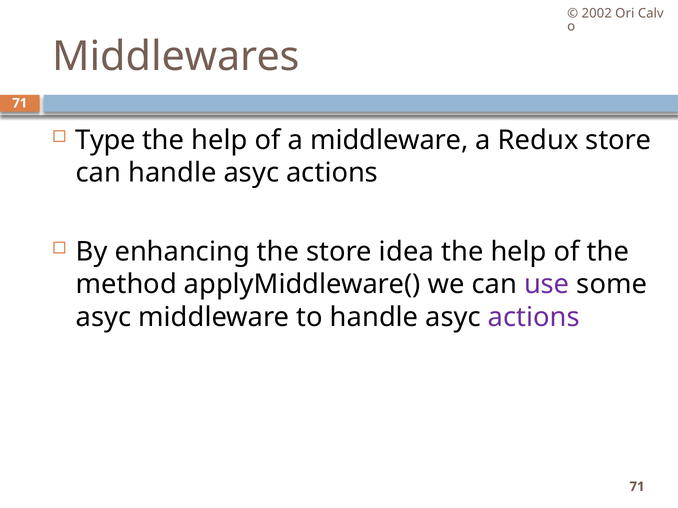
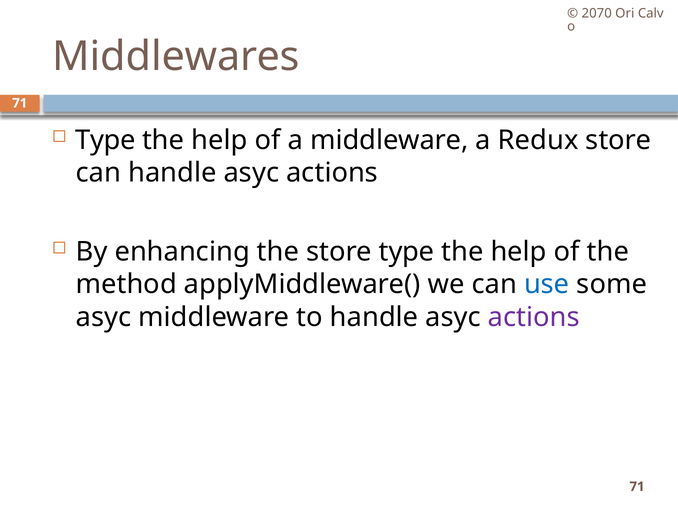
2002: 2002 -> 2070 (597, 13)
store idea: idea -> type (407, 252)
use colour: purple -> blue (547, 285)
